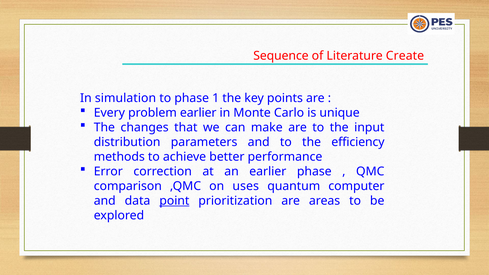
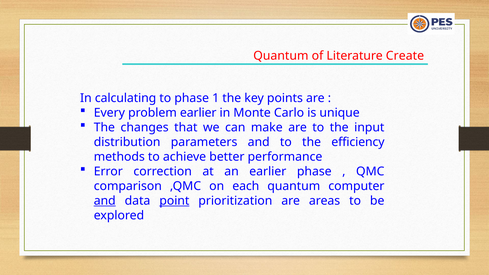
Sequence: Sequence -> Quantum (281, 56)
simulation: simulation -> calculating (126, 98)
uses: uses -> each (246, 186)
and underline: none -> present (105, 201)
